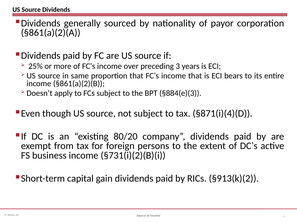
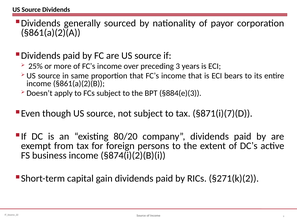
§871(i)(4)(D: §871(i)(4)(D -> §871(i)(7)(D (223, 113)
§731(i)(2)(B)(i: §731(i)(2)(B)(i -> §874(i)(2)(B)(i (133, 155)
§913(k)(2: §913(k)(2 -> §271(k)(2 (234, 178)
